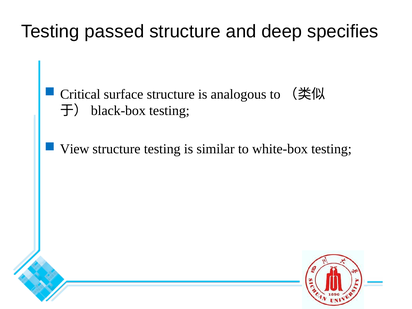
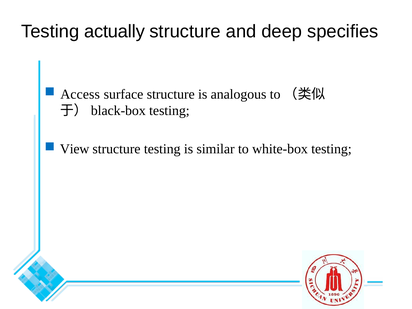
passed: passed -> actually (114, 31)
Critical: Critical -> Access (80, 94)
